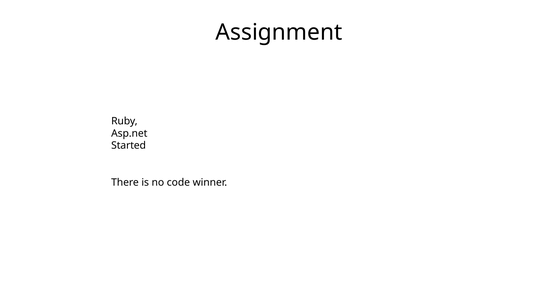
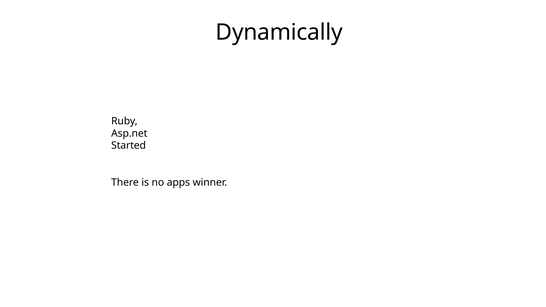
Assignment: Assignment -> Dynamically (279, 32)
code: code -> apps (178, 182)
